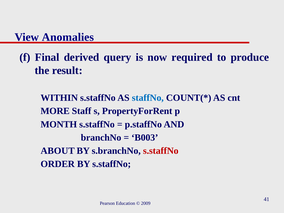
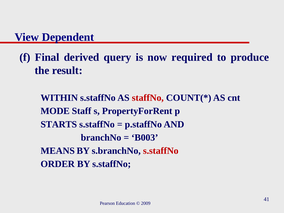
Anomalies: Anomalies -> Dependent (68, 37)
staffNo colour: blue -> red (148, 98)
MORE: MORE -> MODE (55, 111)
MONTH: MONTH -> STARTS (59, 124)
ABOUT: ABOUT -> MEANS (58, 151)
